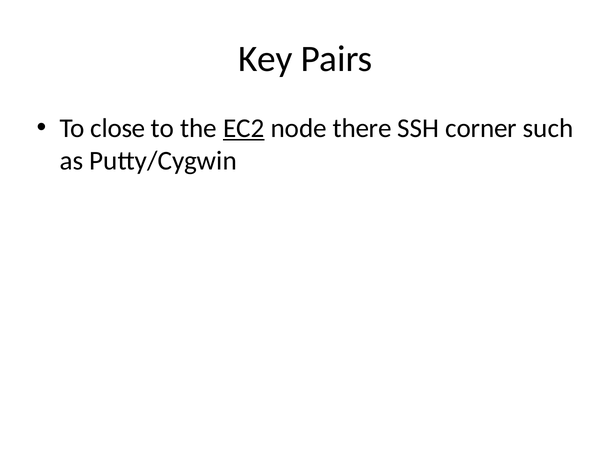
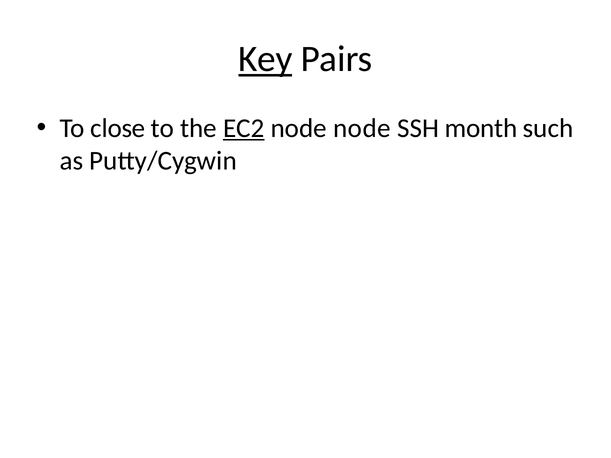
Key underline: none -> present (265, 59)
node there: there -> node (362, 128)
corner: corner -> month (481, 128)
